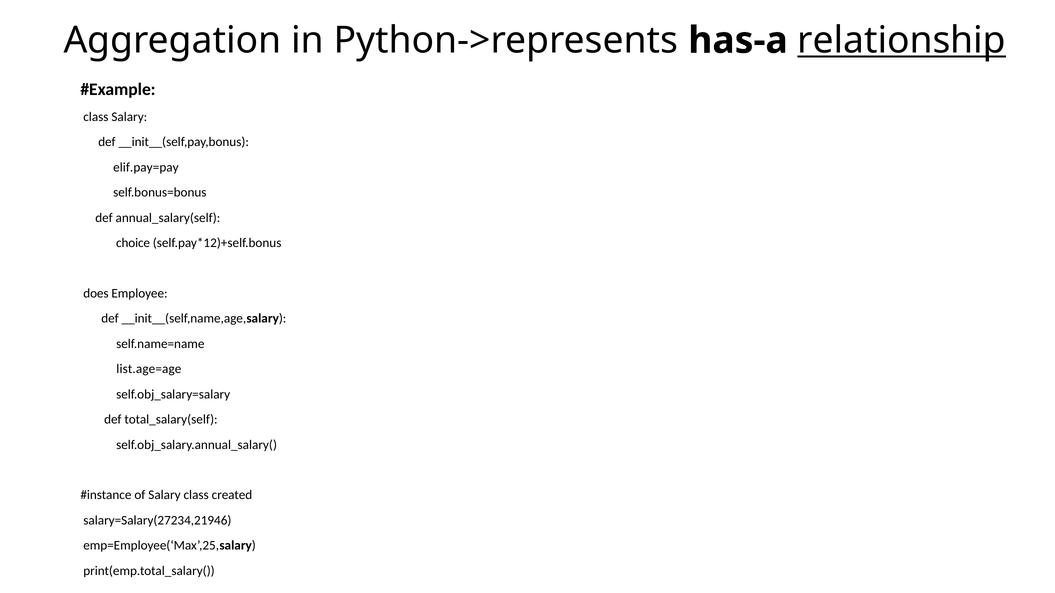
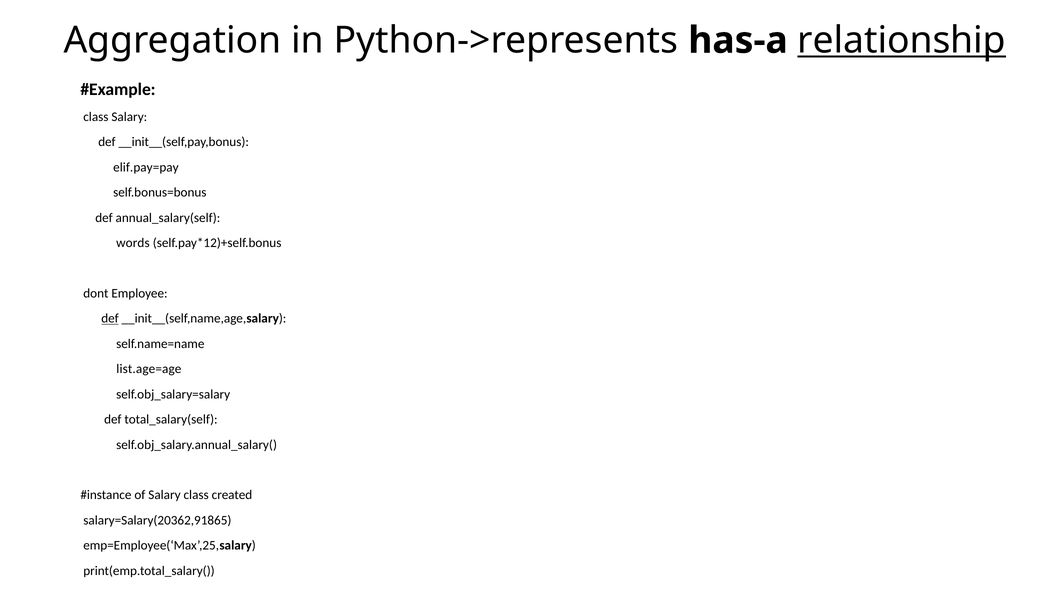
choice: choice -> words (133, 243)
does: does -> dont (96, 294)
def underline: none -> present (110, 319)
salary=Salary(27234,21946: salary=Salary(27234,21946 -> salary=Salary(20362,91865 (157, 521)
